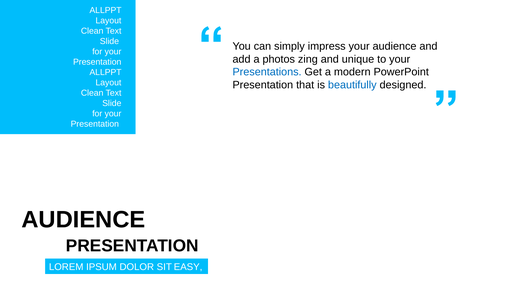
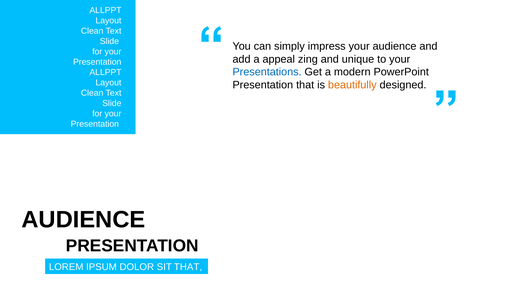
photos: photos -> appeal (279, 59)
beautifully colour: blue -> orange (352, 85)
SIT EASY: EASY -> THAT (188, 267)
